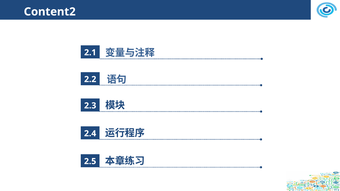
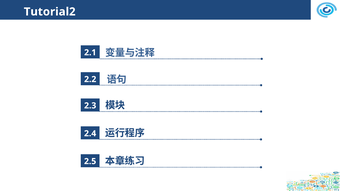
Content2: Content2 -> Tutorial2 (50, 12)
